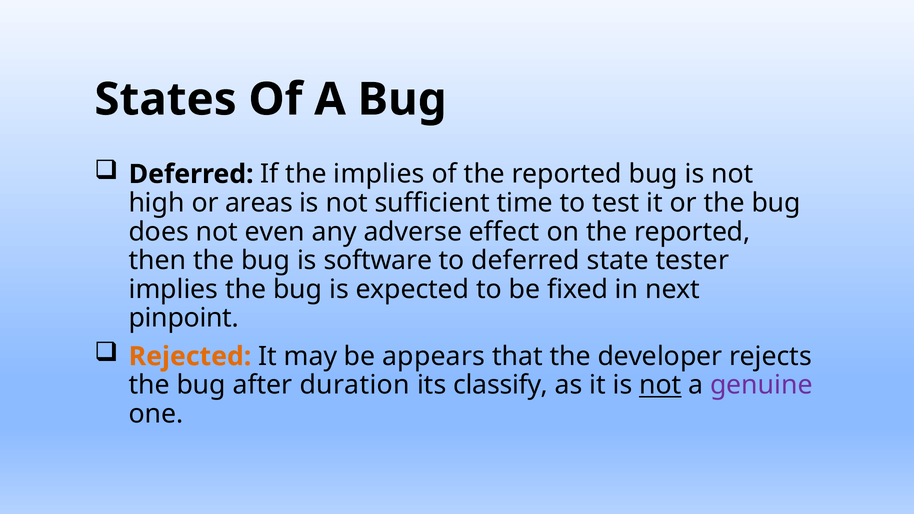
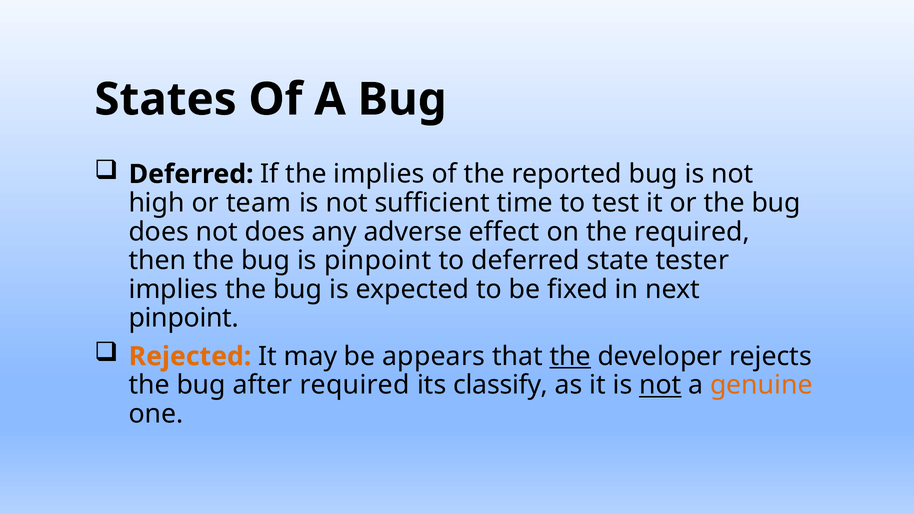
areas: areas -> team (259, 203)
not even: even -> does (275, 232)
on the reported: reported -> required (692, 232)
is software: software -> pinpoint (378, 261)
the underline: none -> present (570, 356)
after duration: duration -> required (355, 385)
genuine colour: purple -> orange (761, 385)
